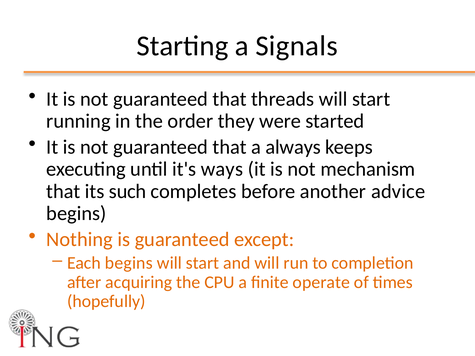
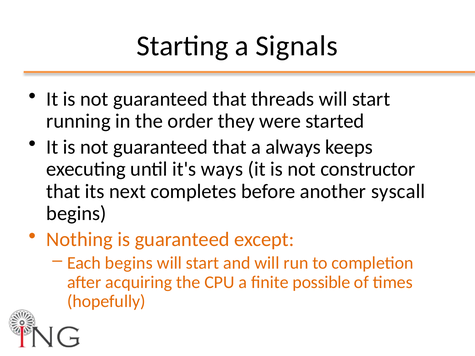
mechanism: mechanism -> constructor (368, 169)
such: such -> next (127, 191)
advice: advice -> syscall (398, 191)
operate: operate -> possible (321, 282)
